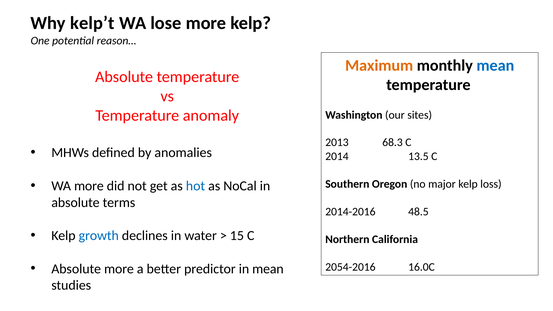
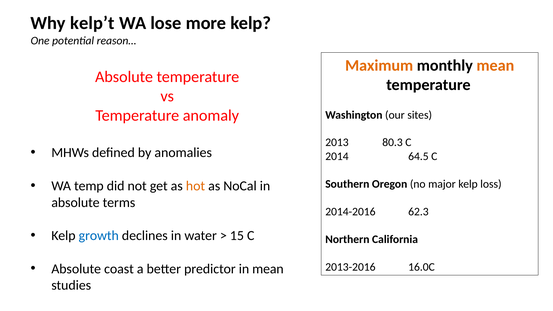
mean colour: blue -> orange (495, 65)
68.3: 68.3 -> 80.3 (393, 143)
13.5: 13.5 -> 64.5 (418, 156)
WA more: more -> temp (89, 186)
hot colour: blue -> orange (195, 186)
48.5: 48.5 -> 62.3 (418, 212)
Absolute more: more -> coast (119, 269)
2054-2016: 2054-2016 -> 2013-2016 (350, 267)
